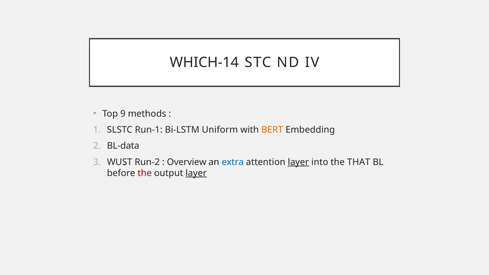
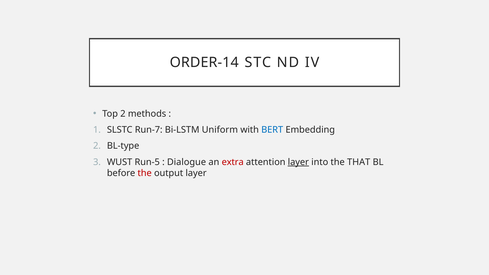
WHICH-14: WHICH-14 -> ORDER-14 (204, 62)
Top 9: 9 -> 2 (123, 114)
Run-1: Run-1 -> Run-7 (149, 130)
BERT colour: orange -> blue (272, 130)
BL-data: BL-data -> BL-type (123, 146)
Run-2: Run-2 -> Run-5 (147, 162)
Overview: Overview -> Dialogue (187, 162)
extra colour: blue -> red (233, 162)
layer underline: present -> none (196, 173)
